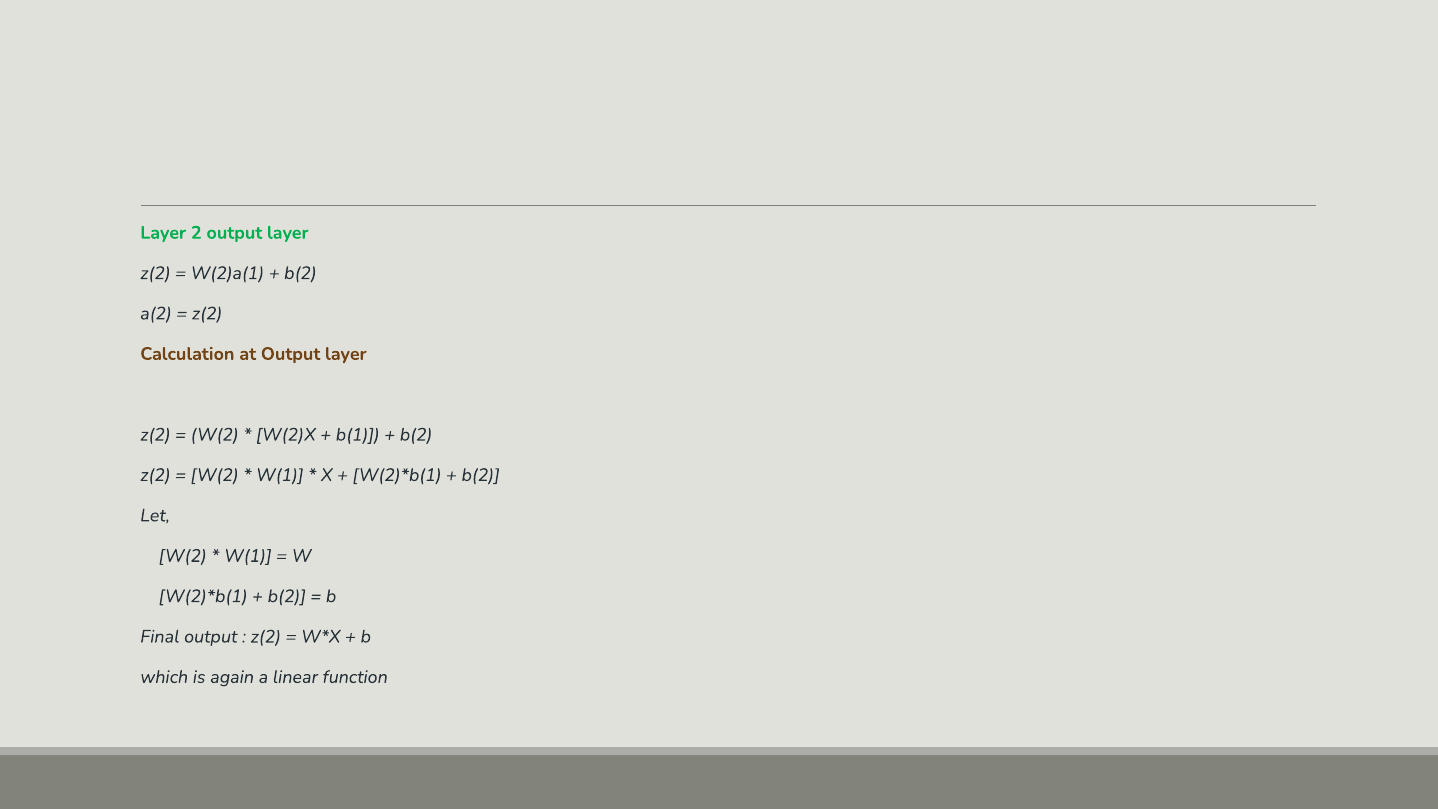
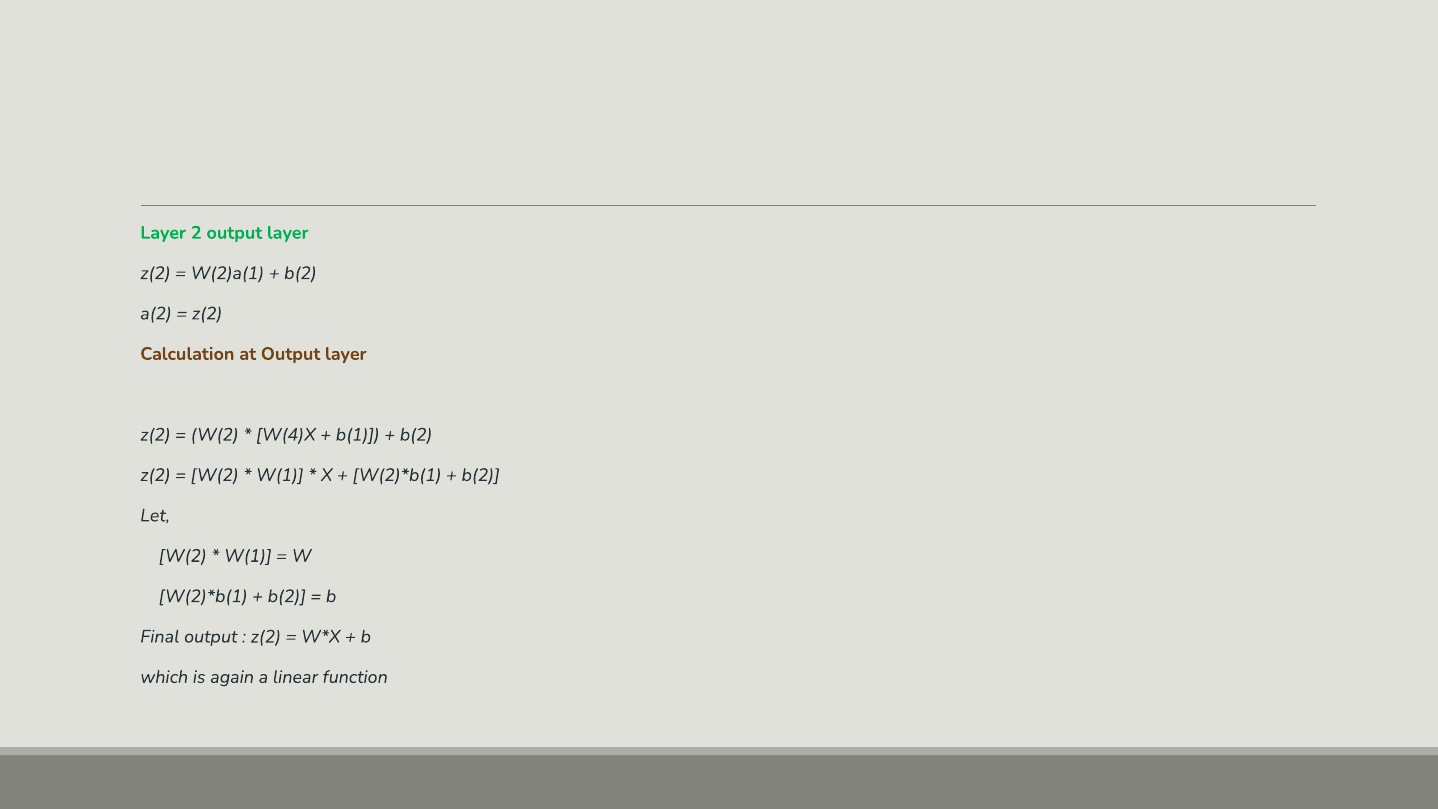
W(2)X: W(2)X -> W(4)X (286, 435)
